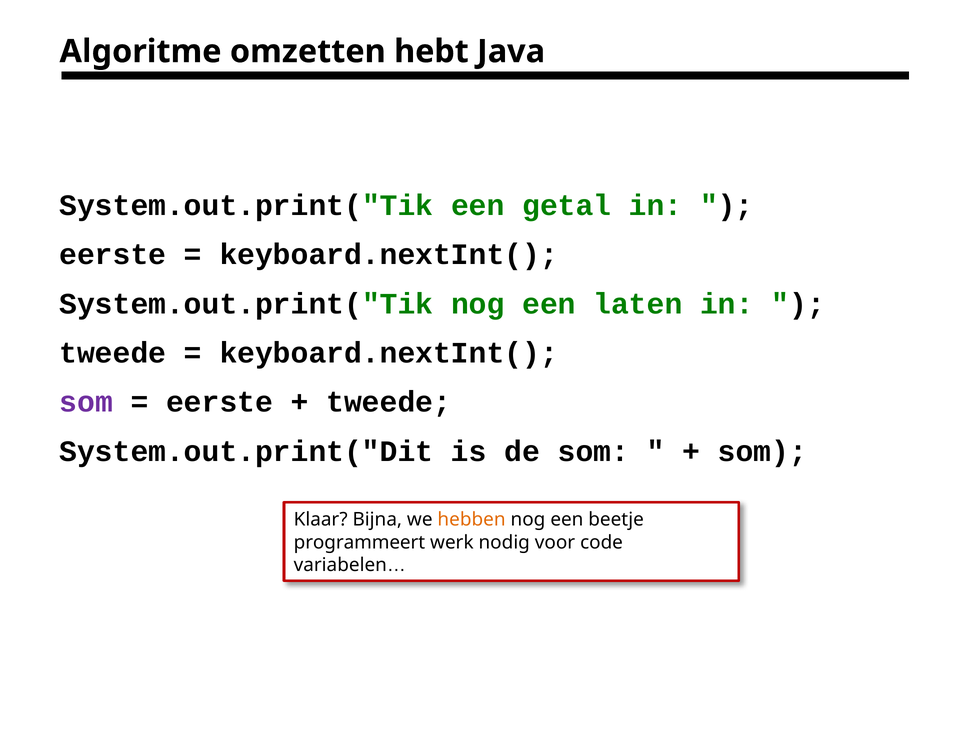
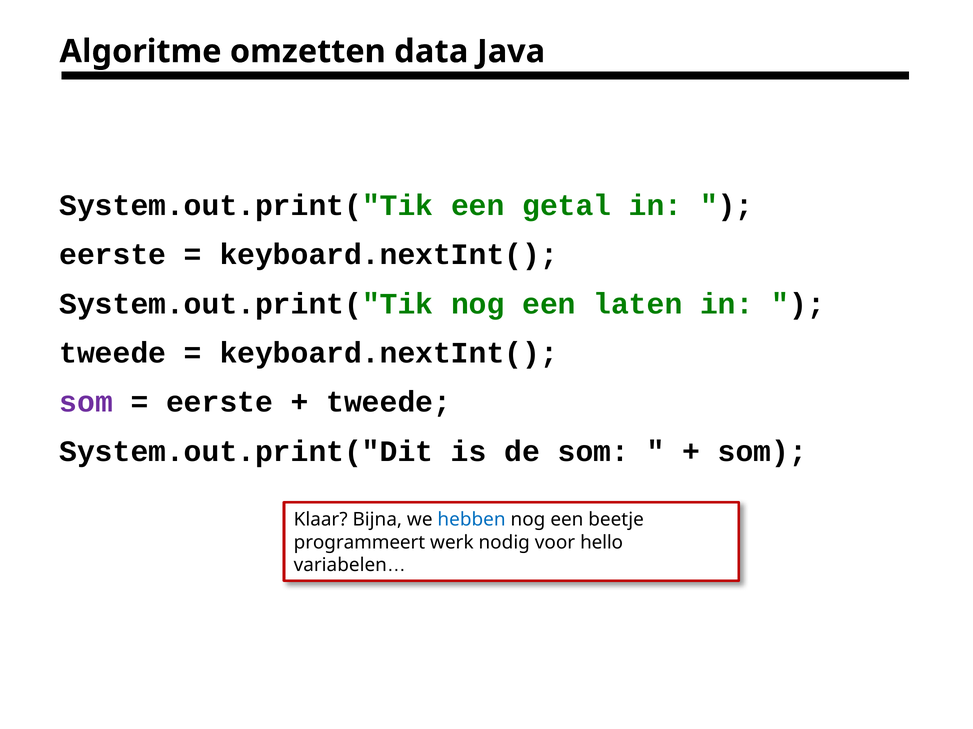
hebt: hebt -> data (431, 52)
hebben colour: orange -> blue (472, 520)
code: code -> hello (602, 543)
